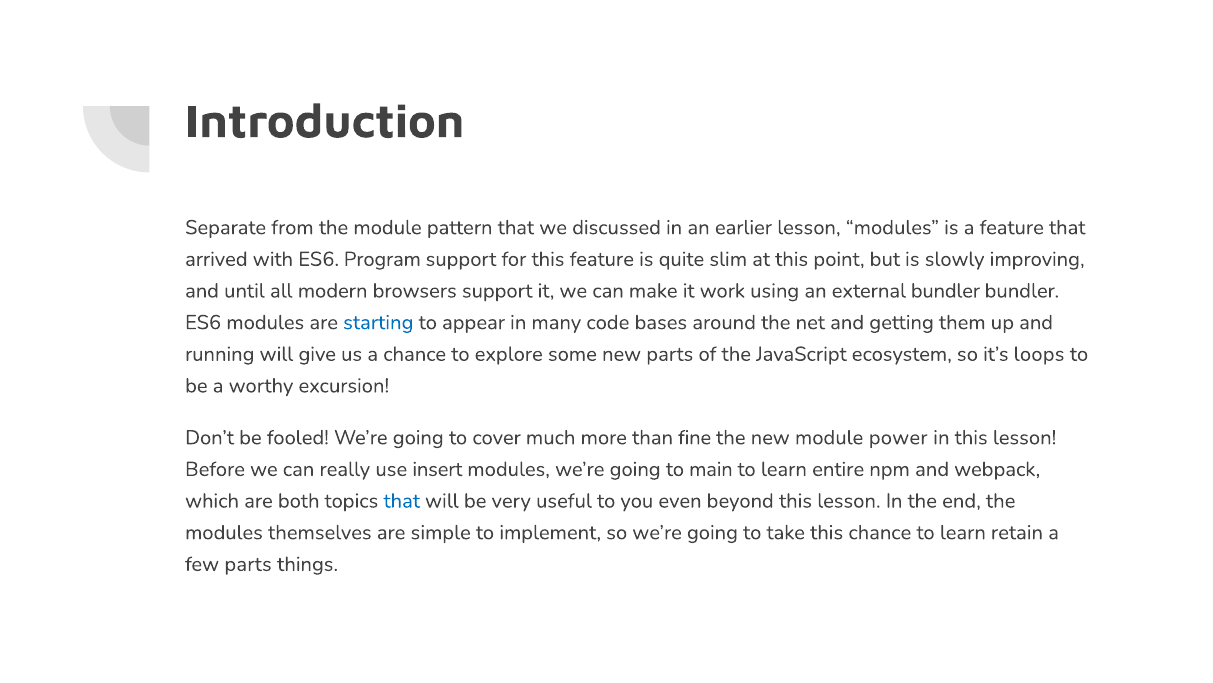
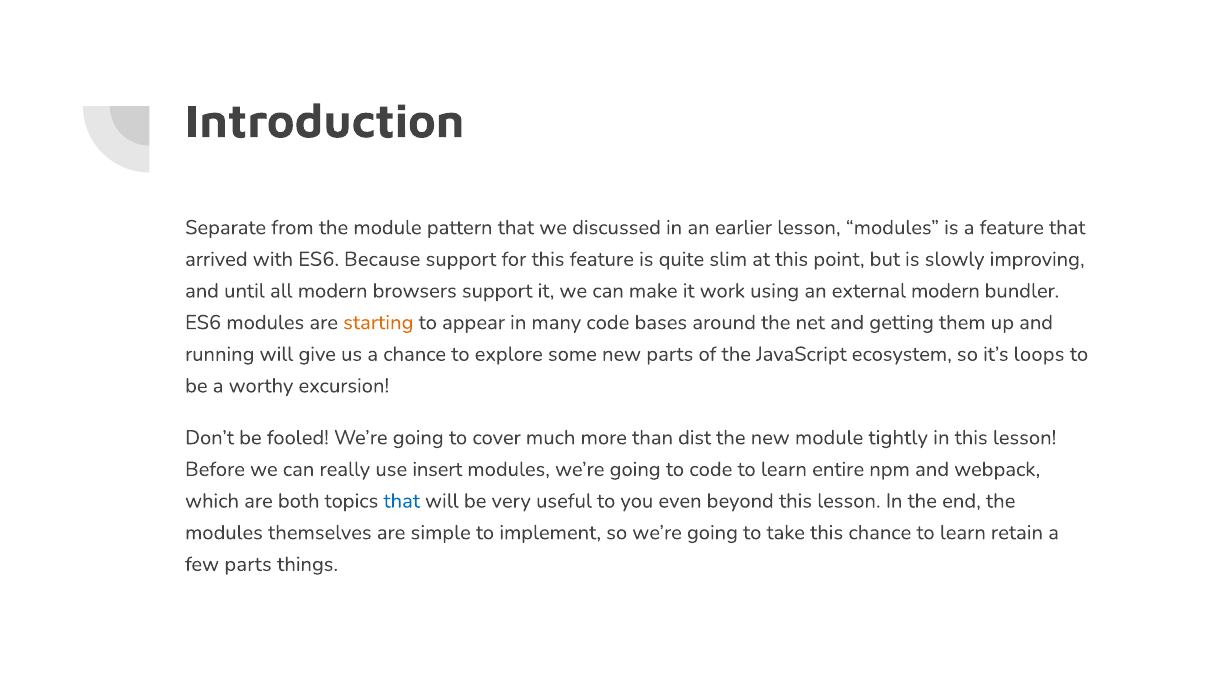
Program: Program -> Because (382, 259)
external bundler: bundler -> modern (945, 291)
starting colour: blue -> orange (378, 322)
fine: fine -> dist (695, 437)
power: power -> tightly (898, 437)
to main: main -> code (711, 469)
